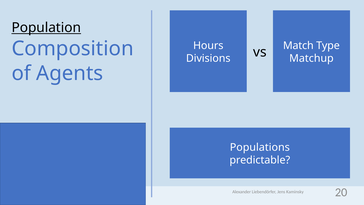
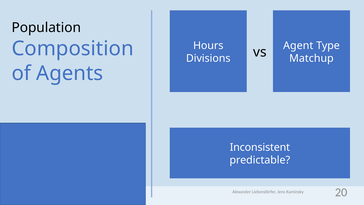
Population underline: present -> none (46, 28)
Match: Match -> Agent (298, 45)
Populations: Populations -> Inconsistent (260, 147)
